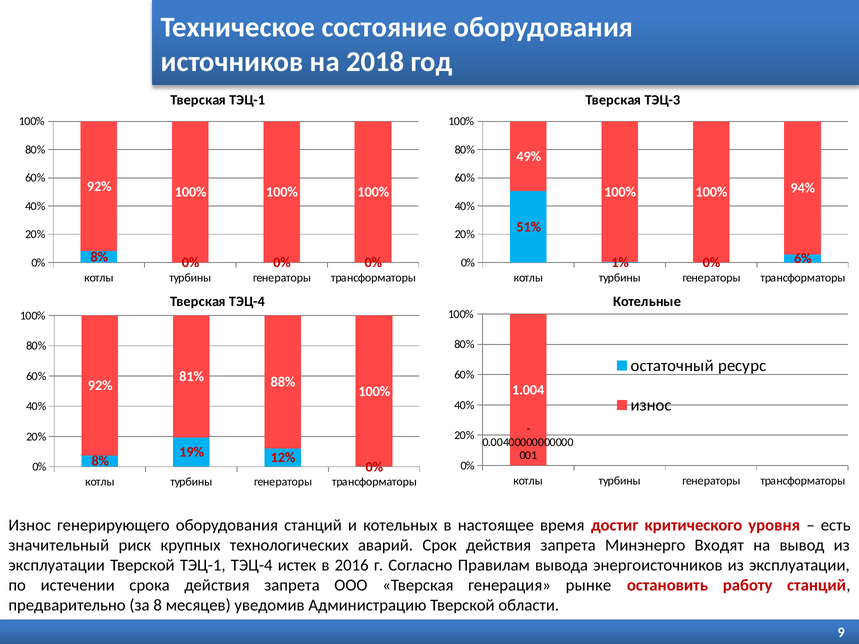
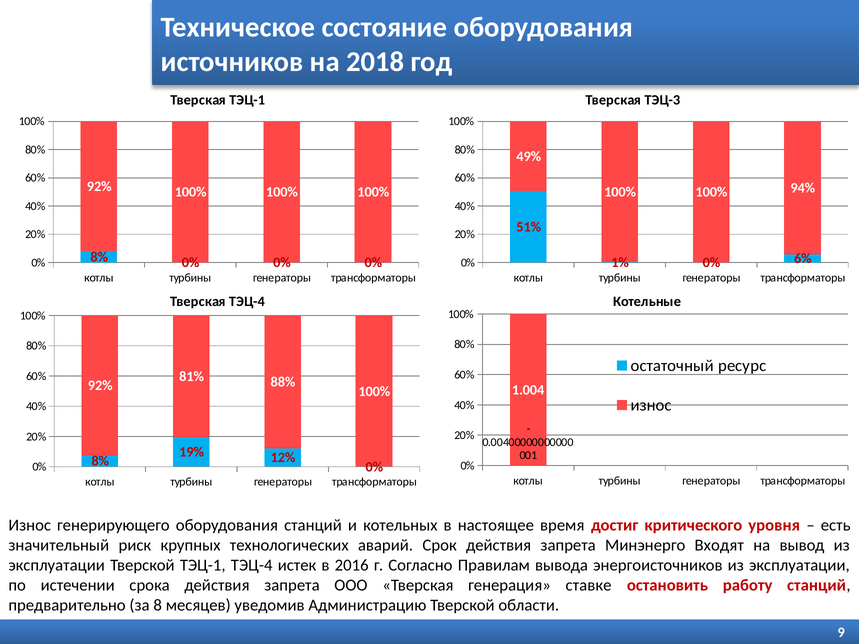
рынке: рынке -> ставке (589, 586)
